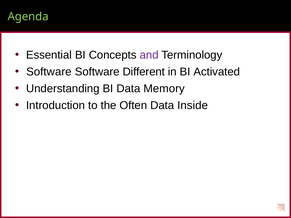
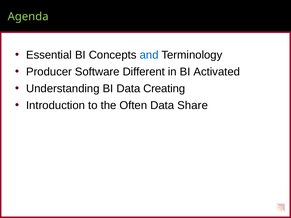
and colour: purple -> blue (149, 55)
Software: Software -> Producer (49, 72)
Memory: Memory -> Creating (164, 89)
Inside: Inside -> Share (193, 105)
